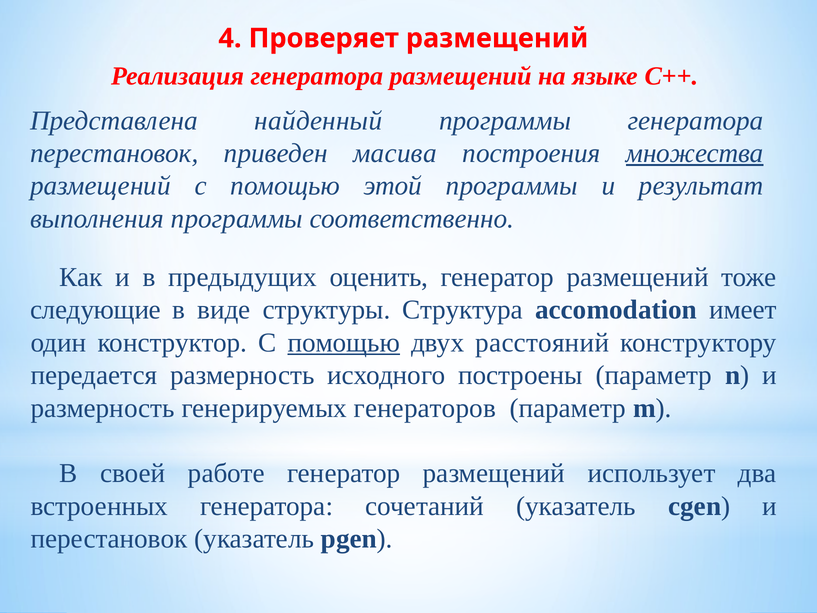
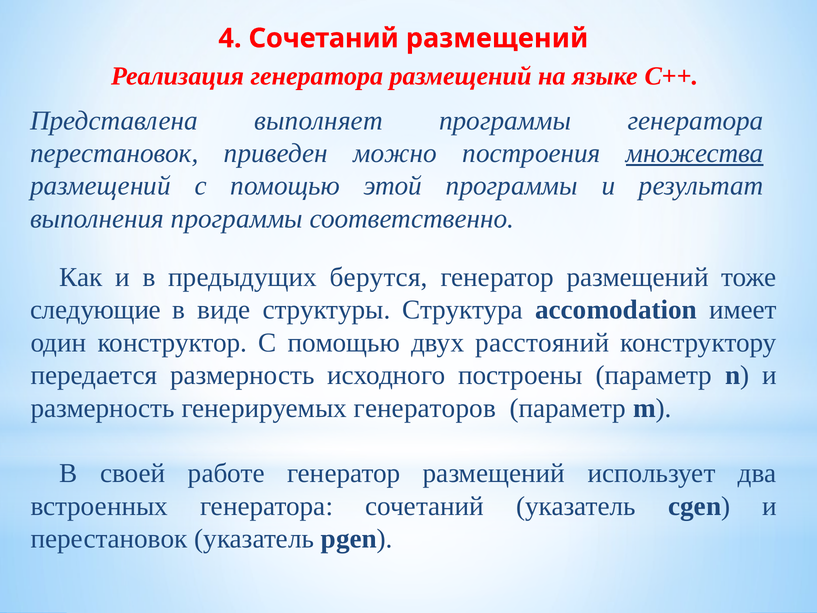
4 Проверяет: Проверяет -> Сочетаний (324, 38)
найденный: найденный -> выполняет (318, 121)
масива: масива -> можно (395, 153)
оценить: оценить -> берутся (379, 277)
помощью underline: present -> none (344, 343)
